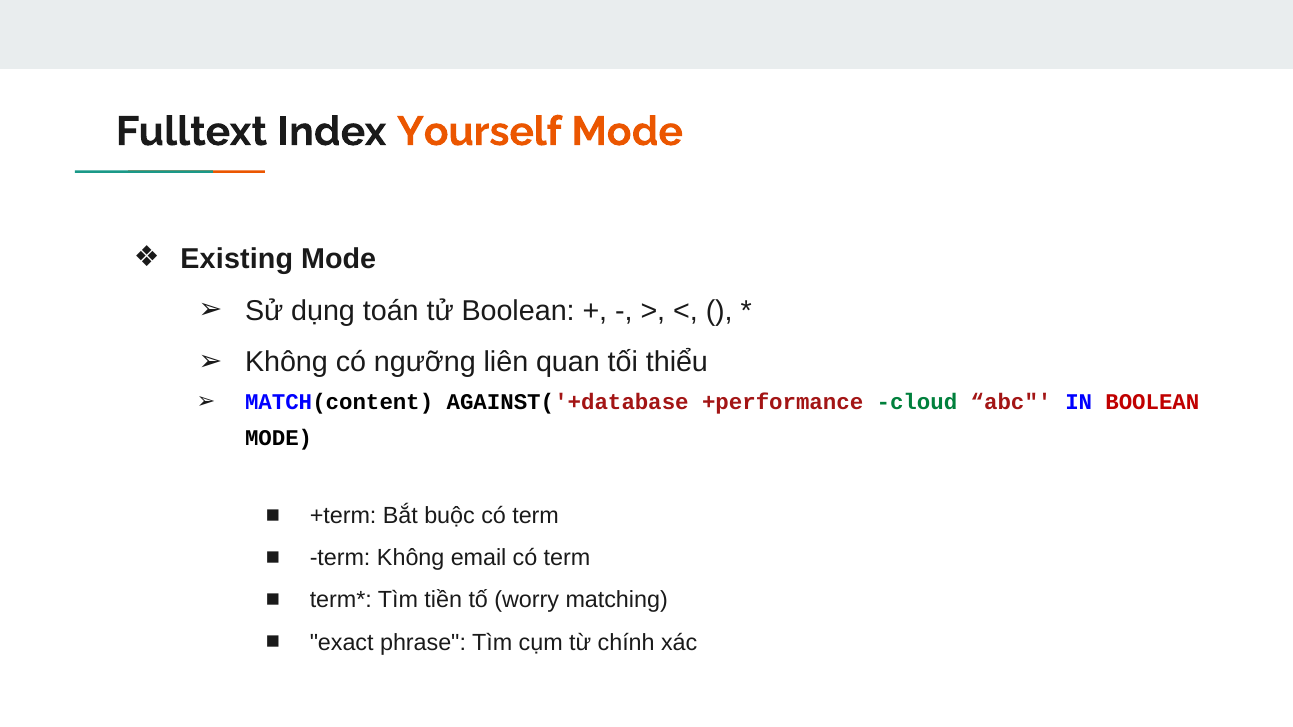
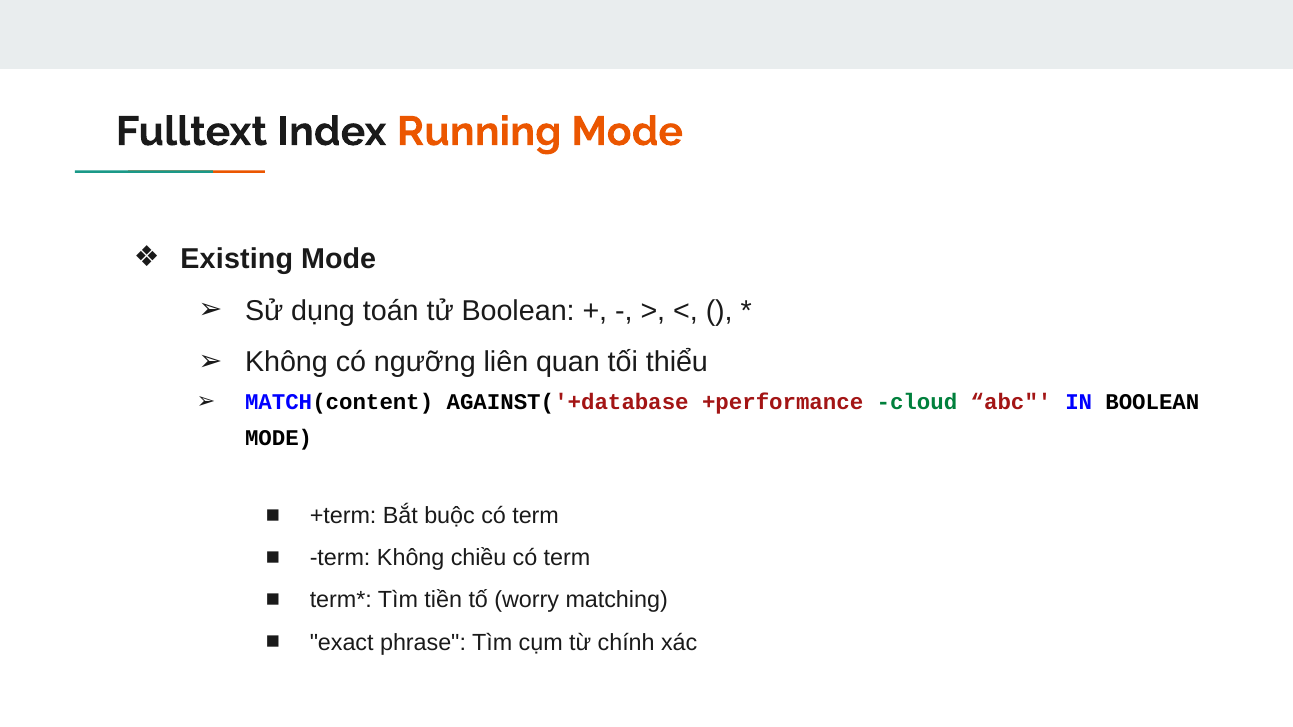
Yourself: Yourself -> Running (479, 132)
BOOLEAN colour: red -> black (1152, 402)
email: email -> chiều (479, 559)
